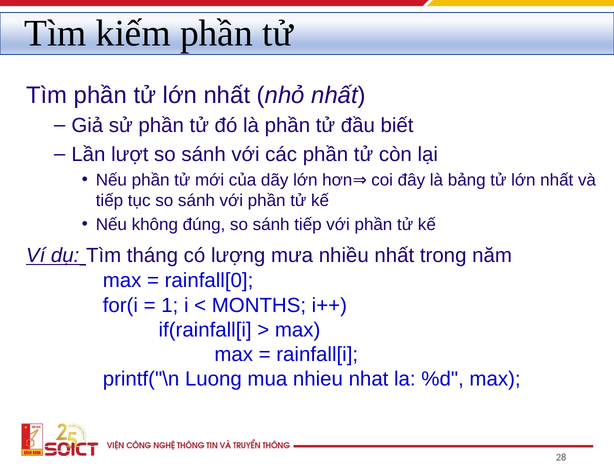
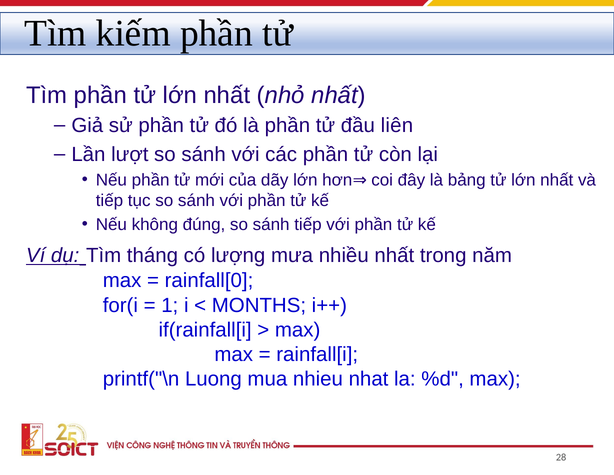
biết: biết -> liên (397, 126)
